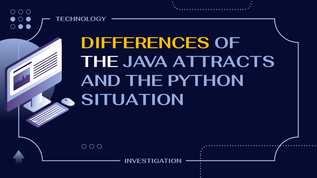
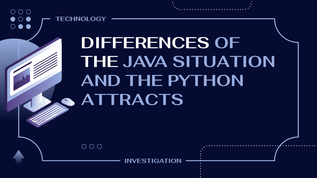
DIFFERENCES colour: yellow -> white (145, 43)
ATTRACTS: ATTRACTS -> SITUATION (224, 62)
SITUATION: SITUATION -> ATTRACTS (132, 100)
